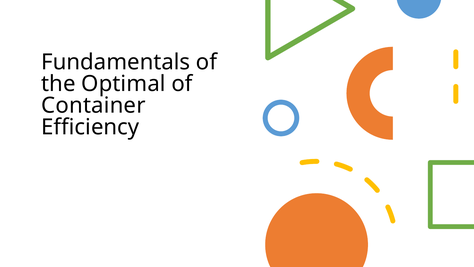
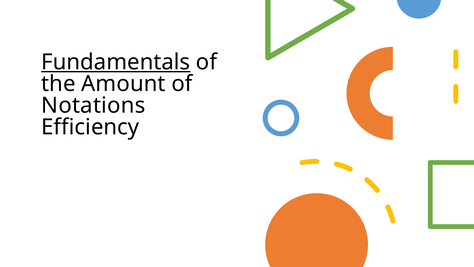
Fundamentals underline: none -> present (116, 62)
Optimal: Optimal -> Amount (124, 84)
Container: Container -> Notations (93, 105)
